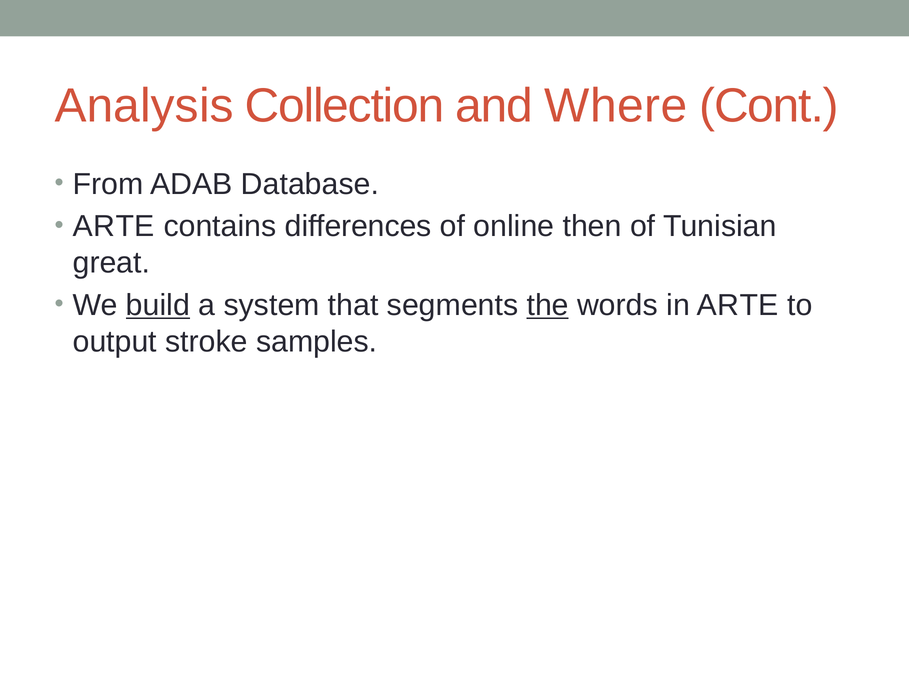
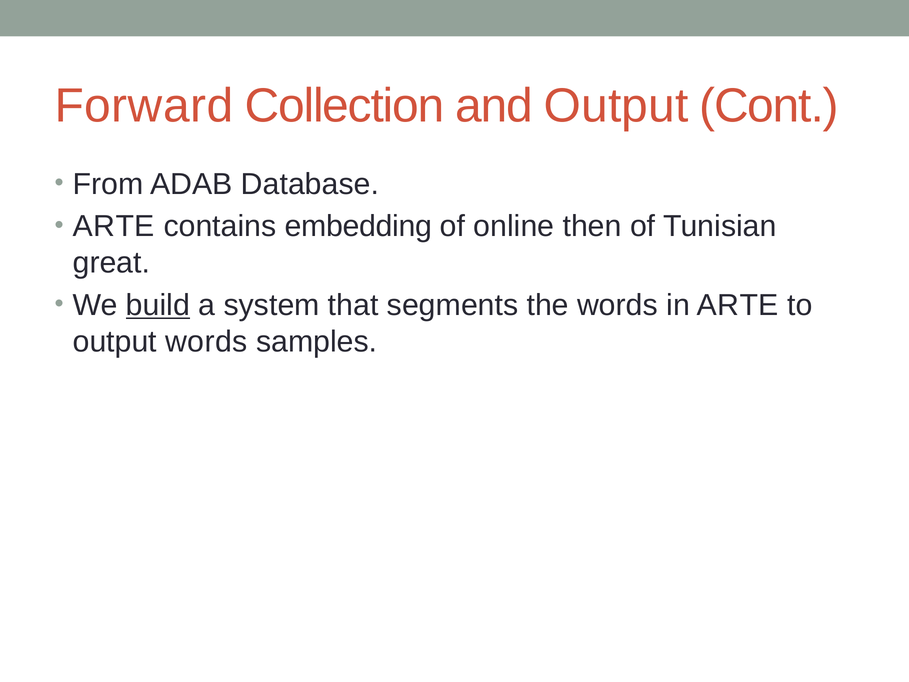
Analysis: Analysis -> Forward (144, 106)
and Where: Where -> Output (616, 106)
differences: differences -> embedding (358, 226)
the underline: present -> none (548, 305)
output stroke: stroke -> words (206, 341)
